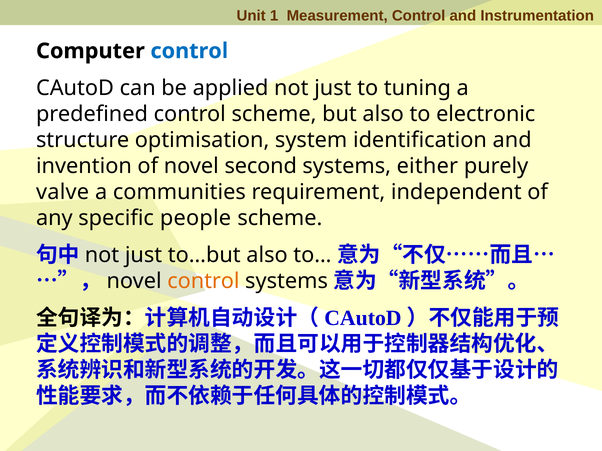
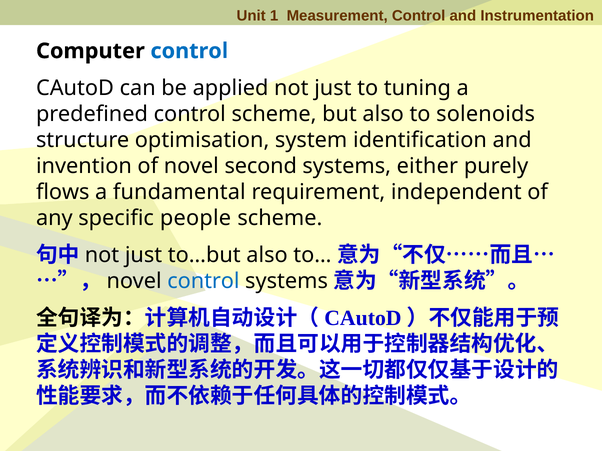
electronic: electronic -> solenoids (486, 114)
valve: valve -> flows (63, 192)
communities: communities -> fundamental (179, 192)
control colour: orange -> blue (203, 281)
